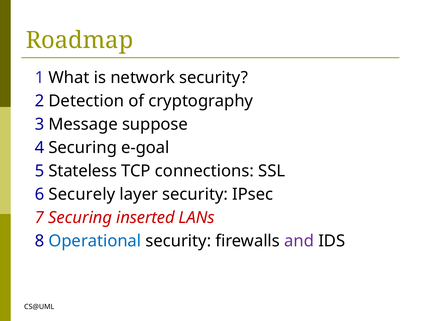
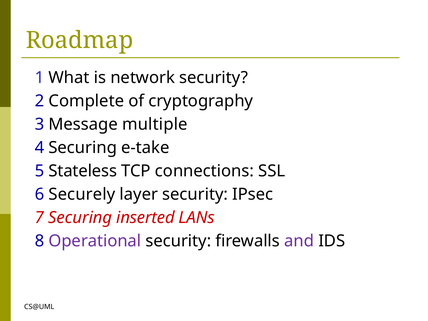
Detection: Detection -> Complete (86, 101)
suppose: suppose -> multiple (155, 124)
e-goal: e-goal -> e-take (145, 148)
Operational colour: blue -> purple (95, 241)
